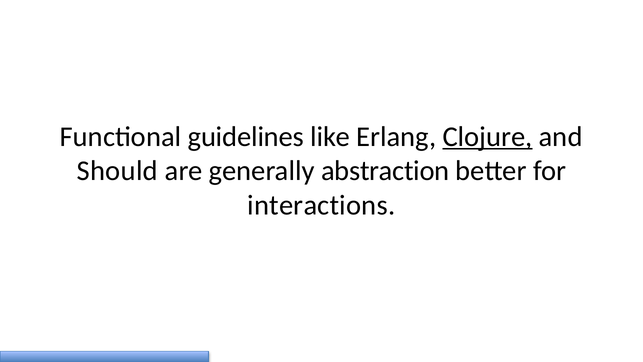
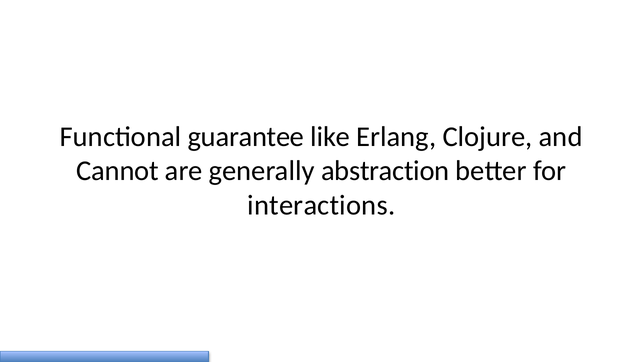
guidelines: guidelines -> guarantee (246, 136)
Clojure underline: present -> none (488, 136)
Should: Should -> Cannot (118, 171)
